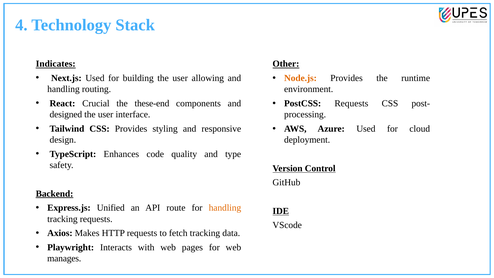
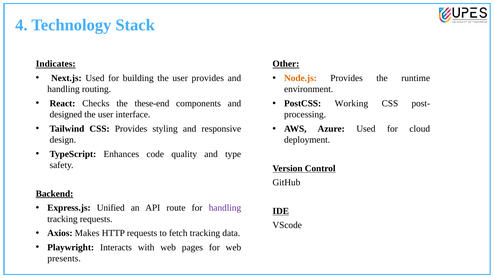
user allowing: allowing -> provides (208, 78)
Crucial: Crucial -> Checks (96, 103)
PostCSS Requests: Requests -> Working (351, 103)
handling colour: orange -> purple (225, 208)
manages: manages -> presents (64, 258)
